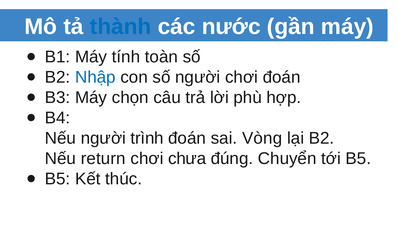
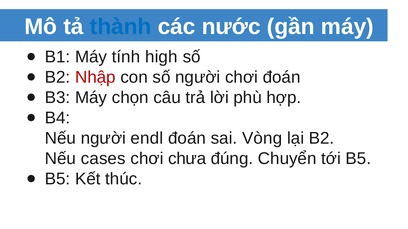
toàn: toàn -> high (161, 57)
Nhập colour: blue -> red (95, 77)
trình: trình -> endl (147, 139)
return: return -> cases (103, 159)
